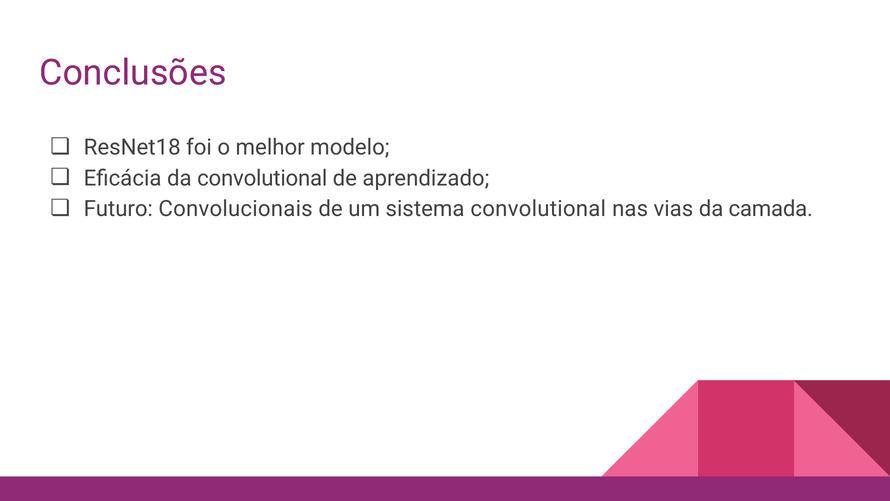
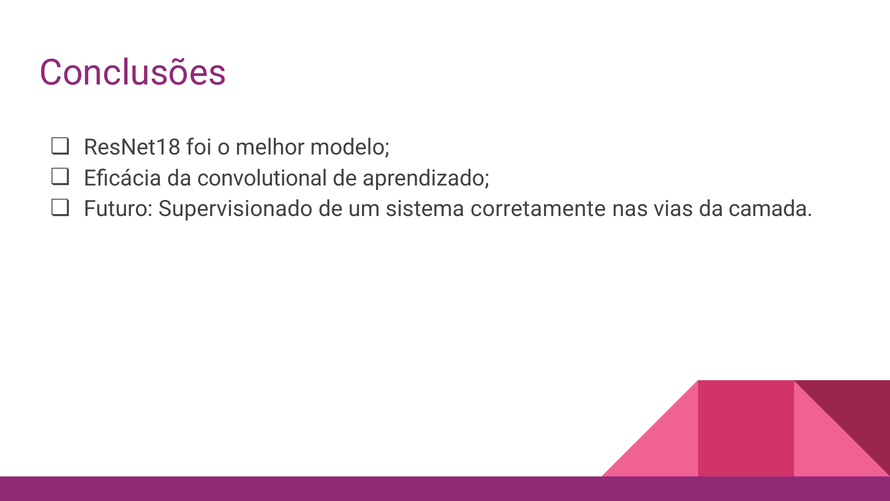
Convolucionais: Convolucionais -> Supervisionado (236, 209)
sistema convolutional: convolutional -> corretamente (538, 209)
